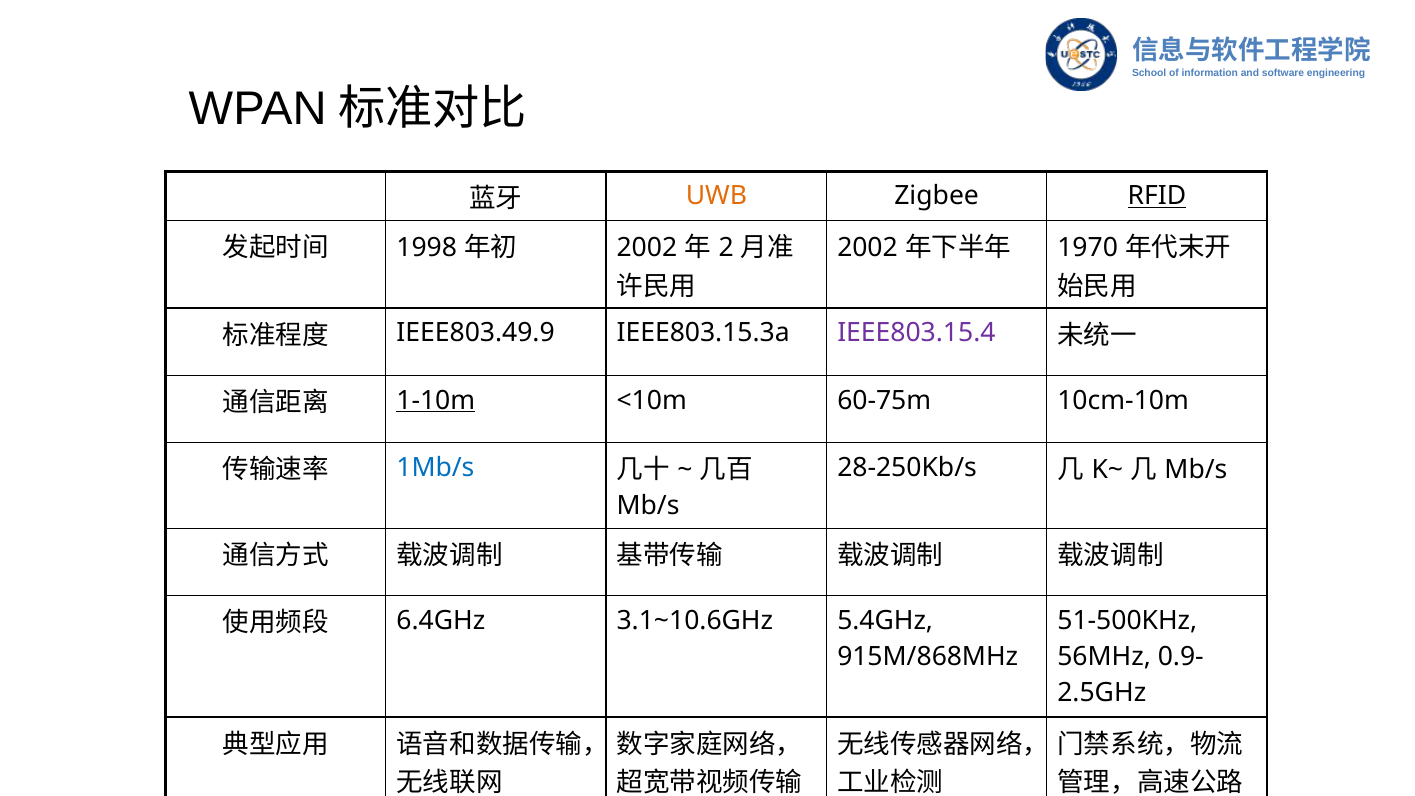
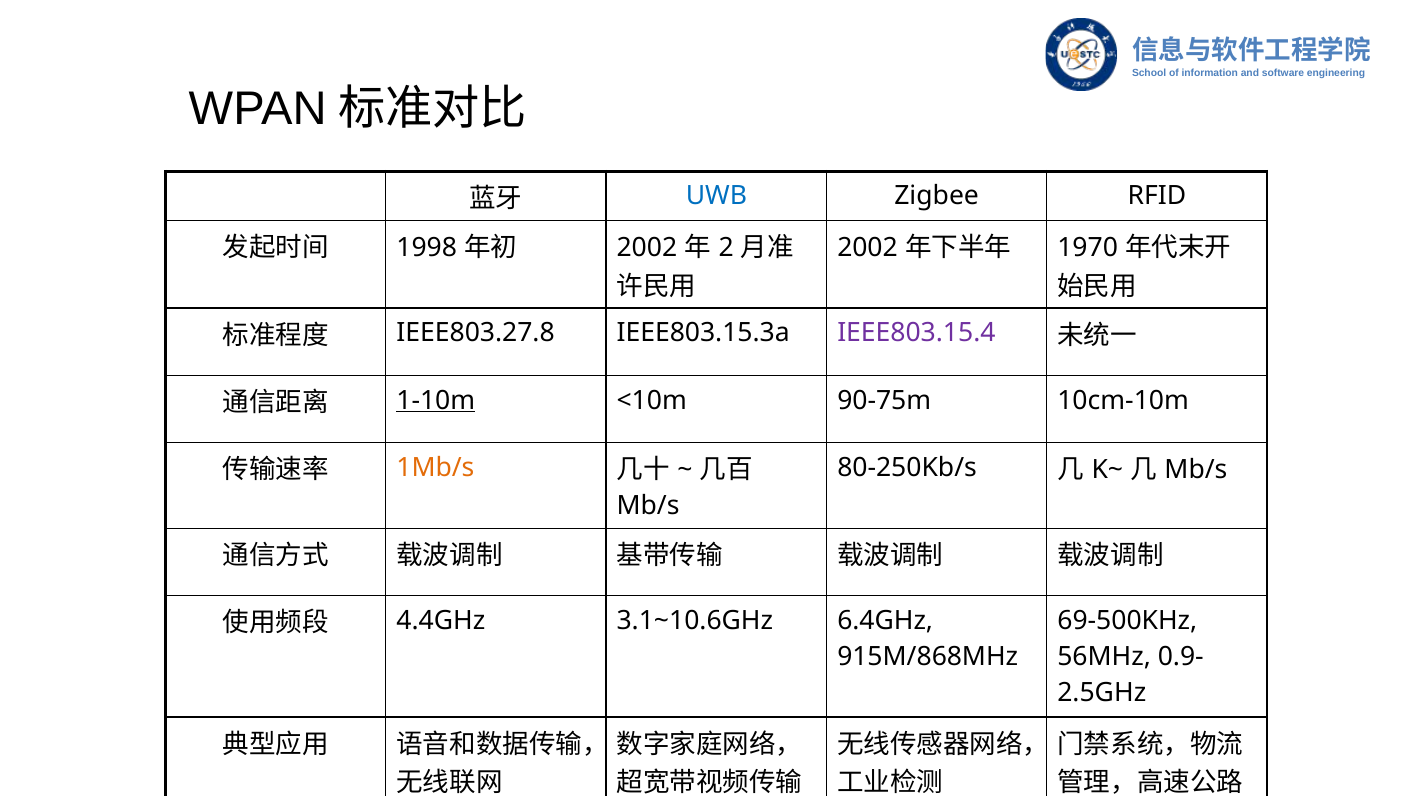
UWB colour: orange -> blue (716, 196)
RFID underline: present -> none (1157, 196)
IEEE803.49.9: IEEE803.49.9 -> IEEE803.27.8 (476, 333)
60-75m: 60-75m -> 90-75m (884, 400)
1Mb/s colour: blue -> orange (435, 468)
28-250Kb/s: 28-250Kb/s -> 80-250Kb/s (907, 468)
6.4GHz: 6.4GHz -> 4.4GHz (441, 620)
5.4GHz: 5.4GHz -> 6.4GHz (885, 620)
51-500KHz: 51-500KHz -> 69-500KHz (1127, 620)
